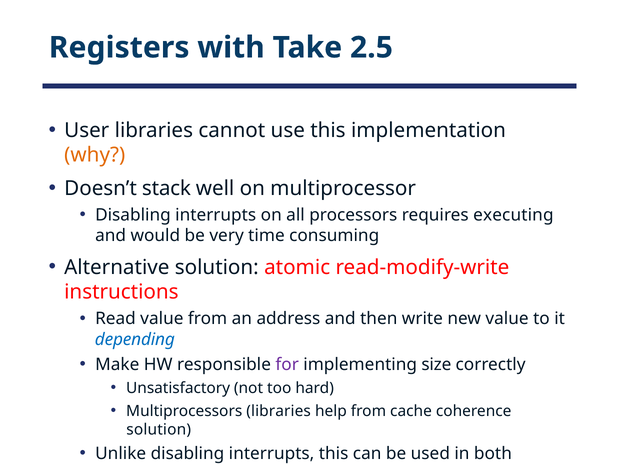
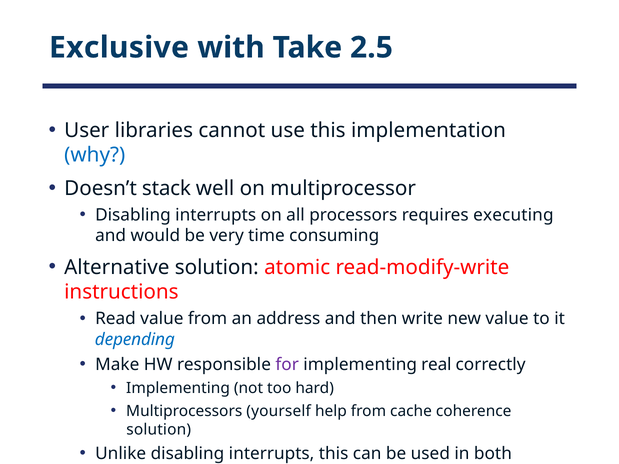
Registers: Registers -> Exclusive (119, 48)
why colour: orange -> blue (95, 155)
size: size -> real (436, 365)
Unsatisfactory: Unsatisfactory -> Implementing (178, 388)
Multiprocessors libraries: libraries -> yourself (279, 411)
